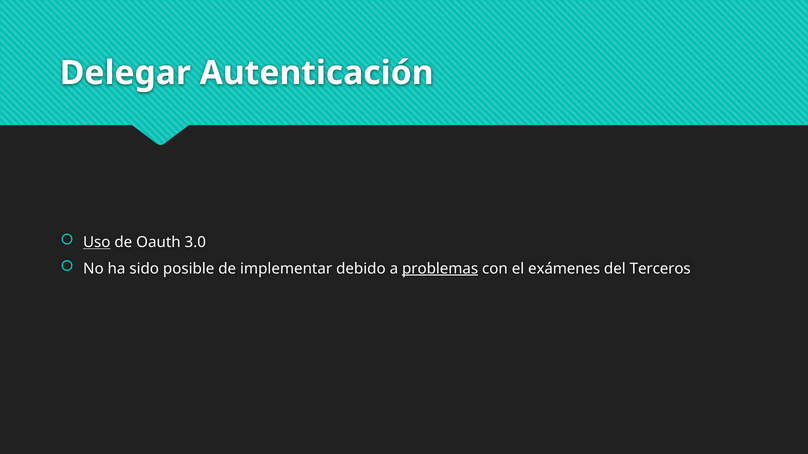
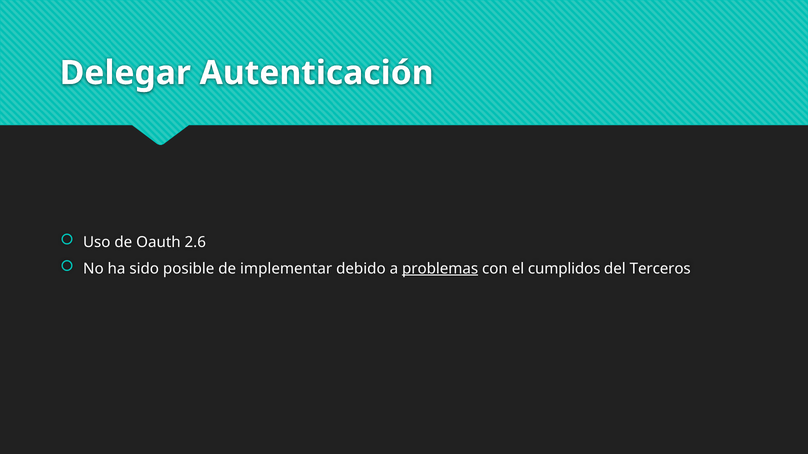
Uso underline: present -> none (97, 243)
3.0: 3.0 -> 2.6 (195, 243)
exámenes: exámenes -> cumplidos (564, 269)
